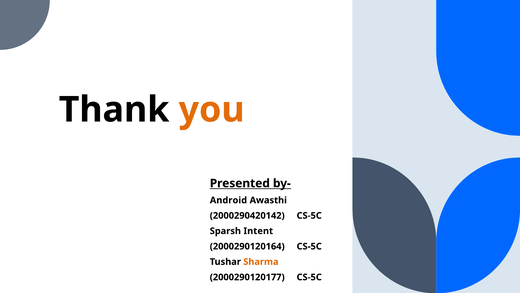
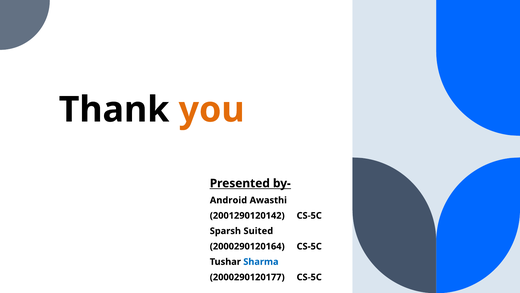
2000290420142: 2000290420142 -> 2001290120142 (247, 215)
Intent: Intent -> Suited (258, 231)
Sharma colour: orange -> blue (261, 261)
